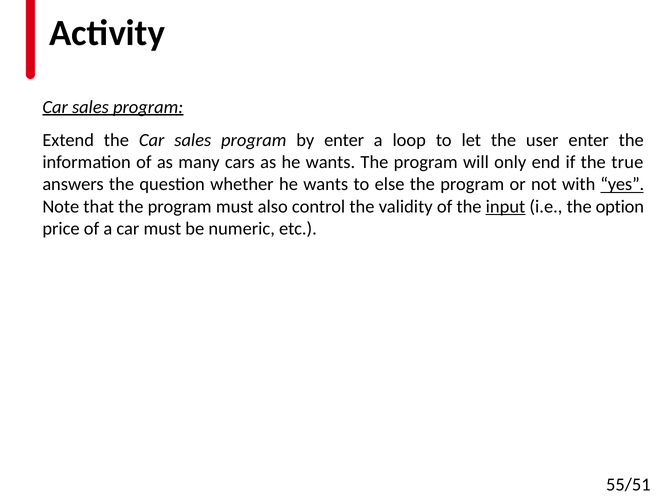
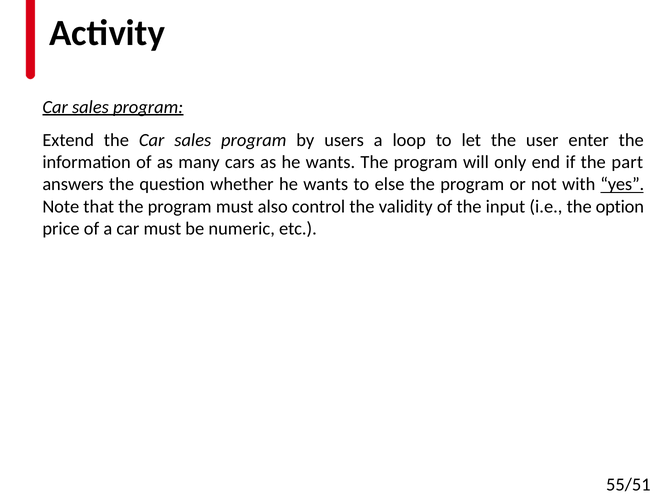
by enter: enter -> users (344, 140)
true: true -> part (627, 162)
input underline: present -> none (506, 207)
